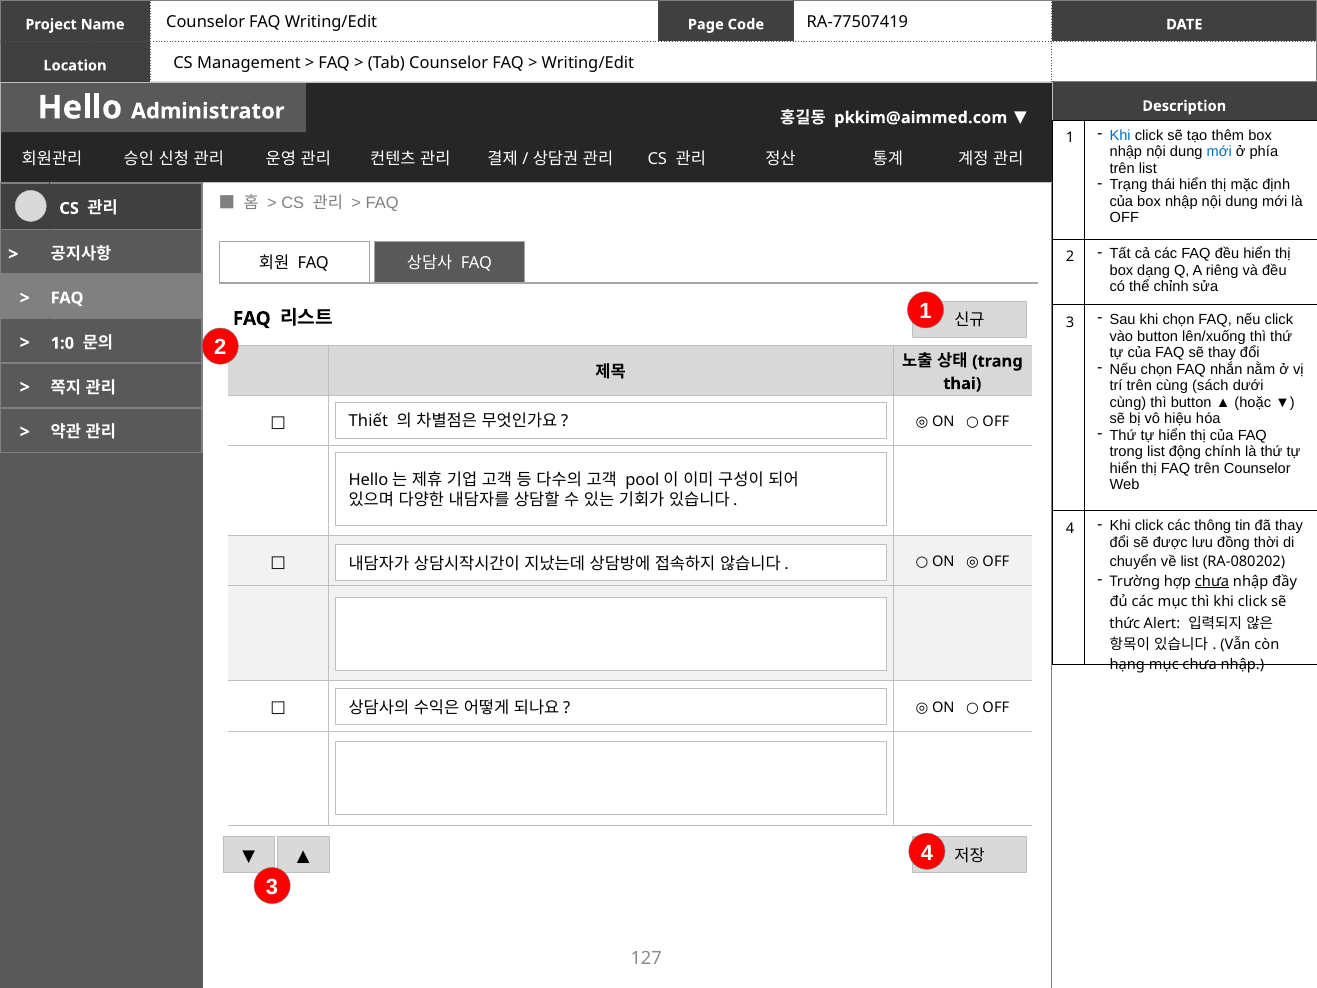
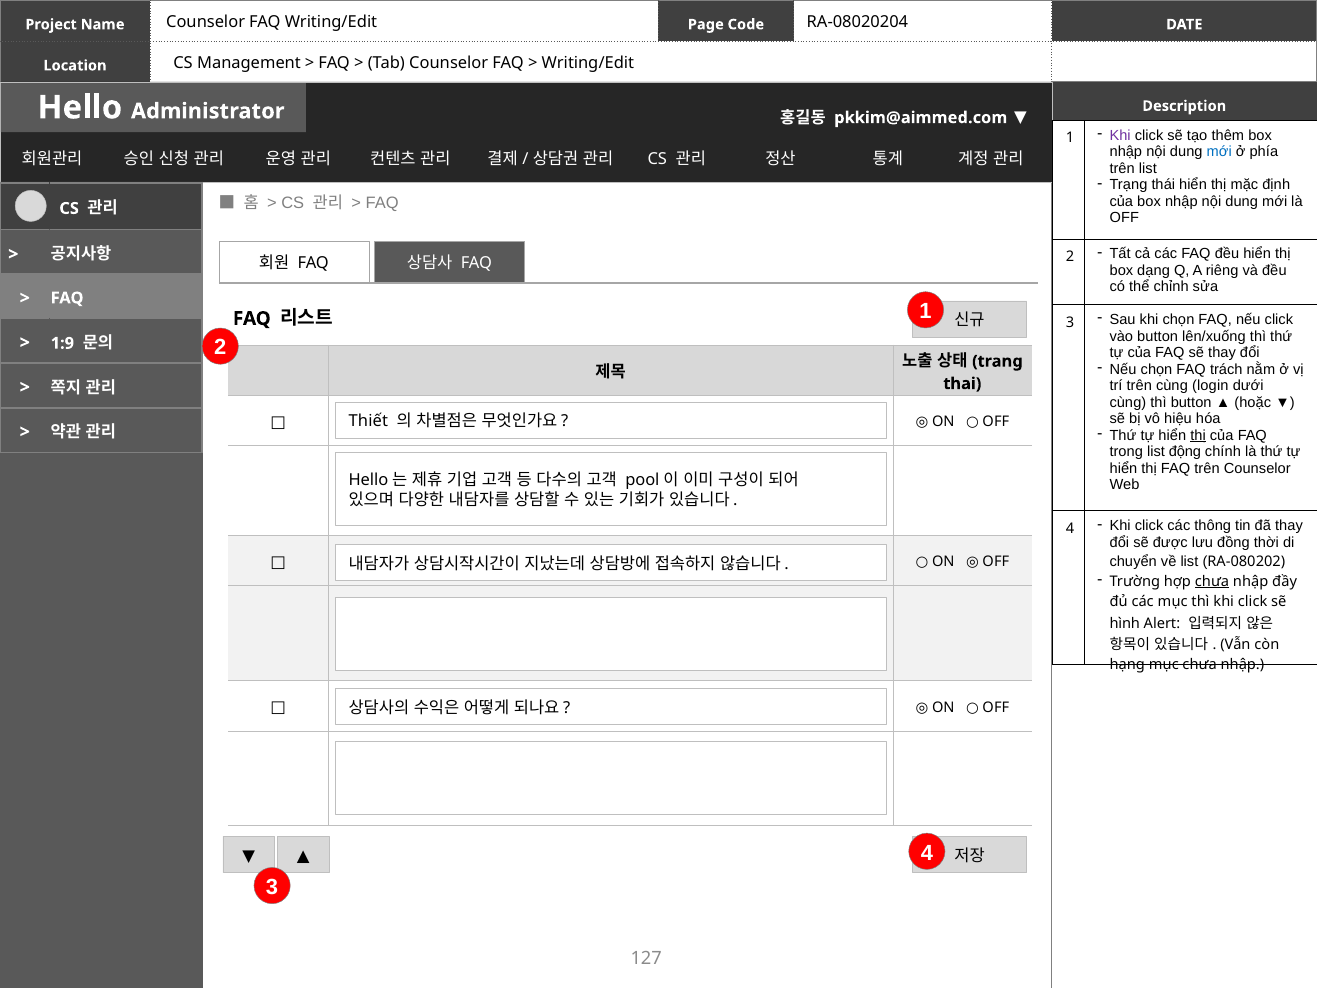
RA-77507419: RA-77507419 -> RA-08020204 (857, 22)
Khi colour: blue -> purple (1120, 136)
1:0: 1:0 -> 1:9 (62, 343)
nhắn: nhắn -> trách (1226, 369)
sách: sách -> login (1210, 386)
thị underline: none -> present (1198, 435)
thức: thức -> hình (1125, 623)
